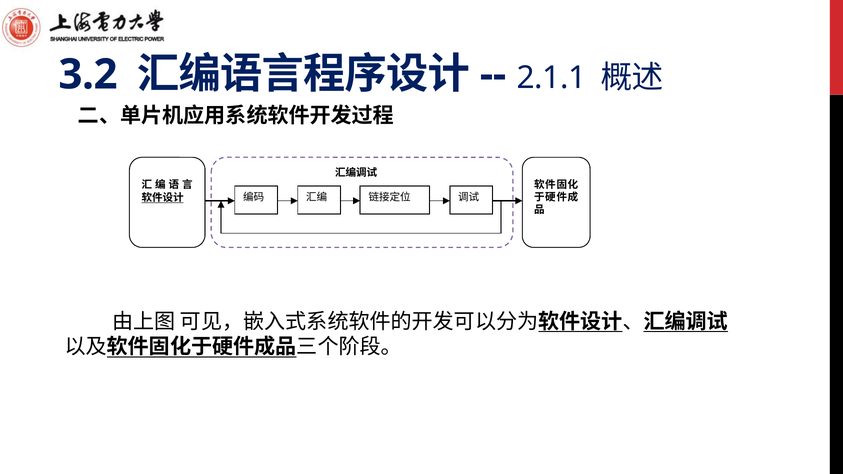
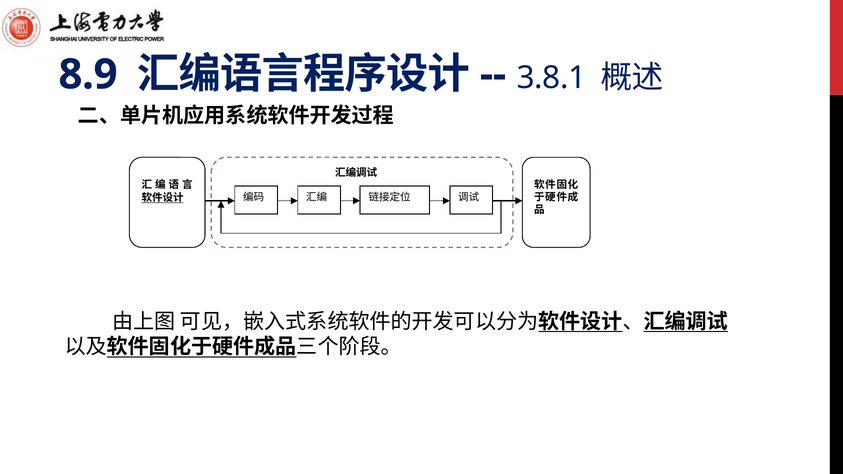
3.2: 3.2 -> 8.9 (88, 75)
2.1.1: 2.1.1 -> 3.8.1 (551, 78)
